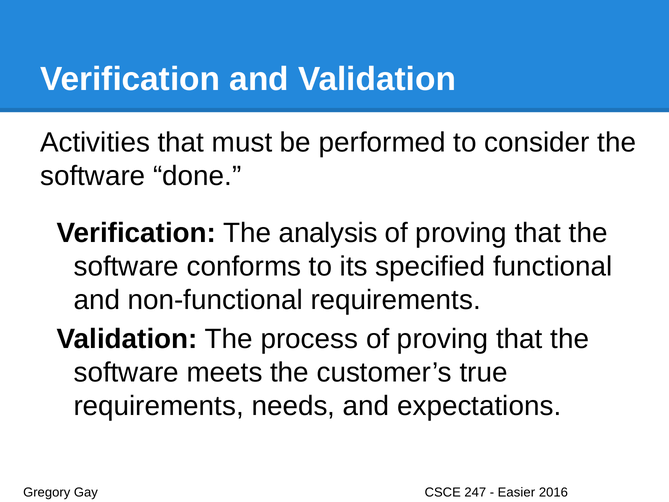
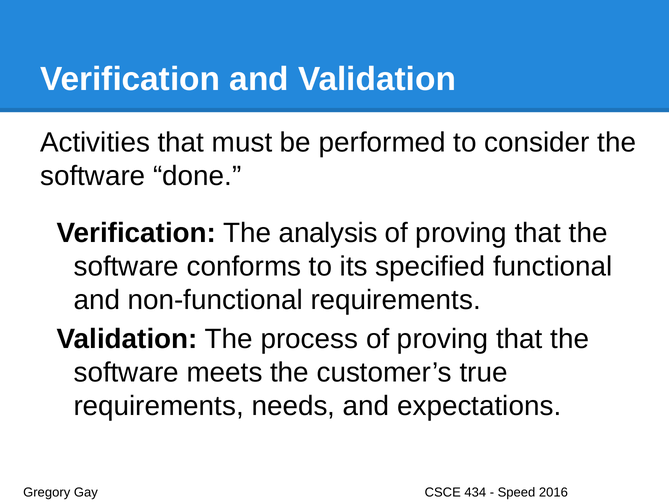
247: 247 -> 434 (475, 492)
Easier: Easier -> Speed (516, 492)
